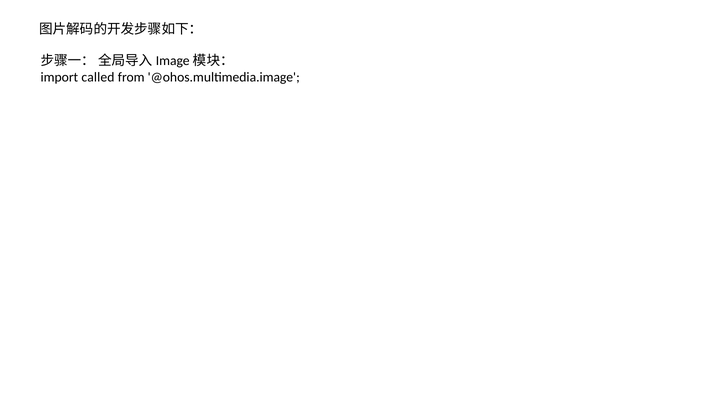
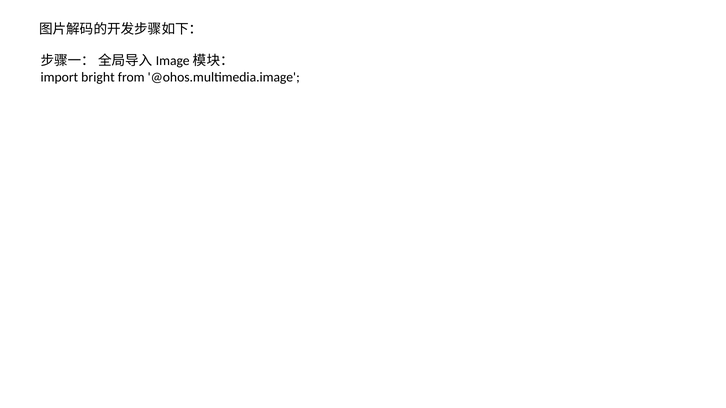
called: called -> bright (98, 77)
